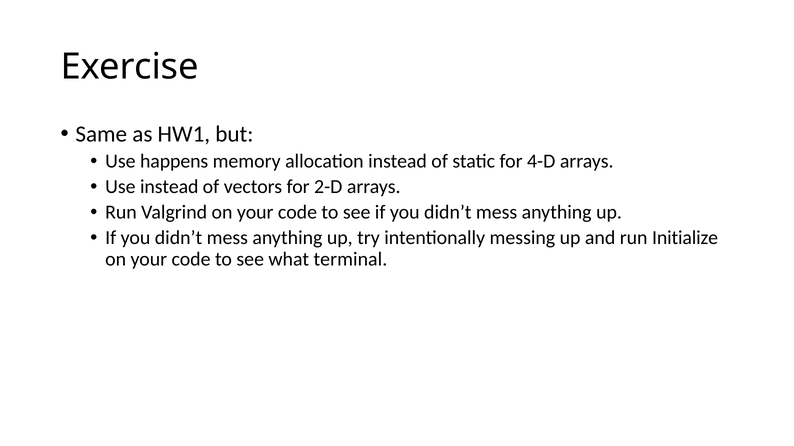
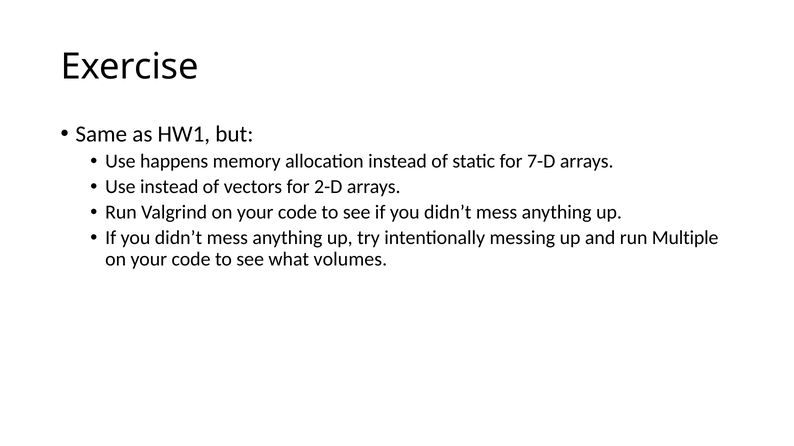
4-D: 4-D -> 7-D (541, 162)
Initialize: Initialize -> Multiple (685, 238)
terminal: terminal -> volumes (350, 260)
